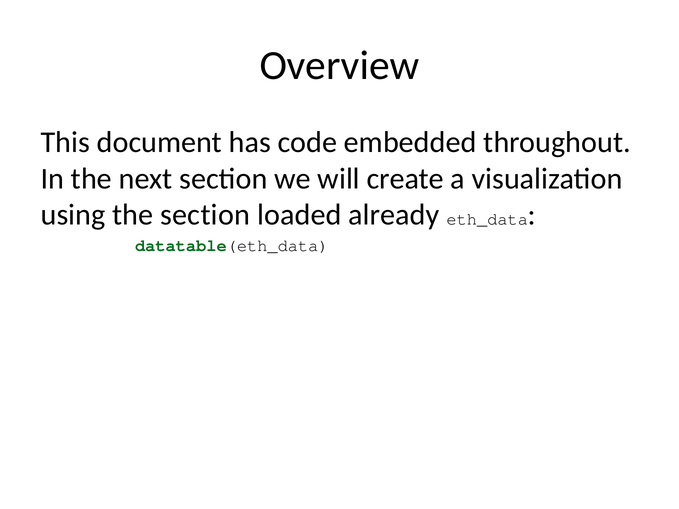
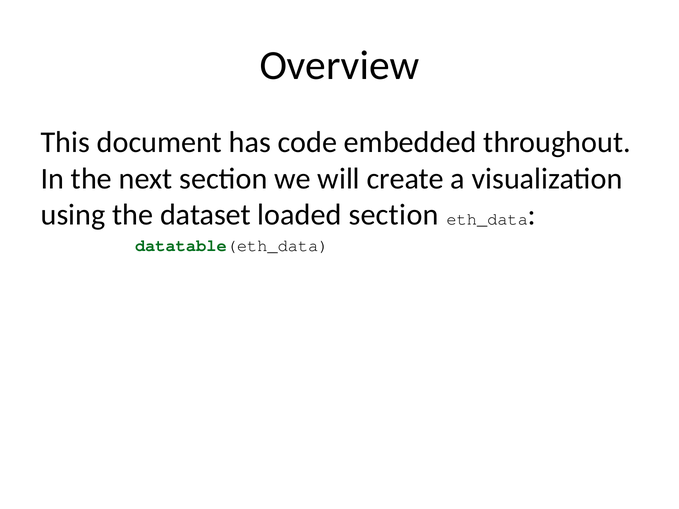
the section: section -> dataset (205, 215)
loaded already: already -> section (394, 215)
